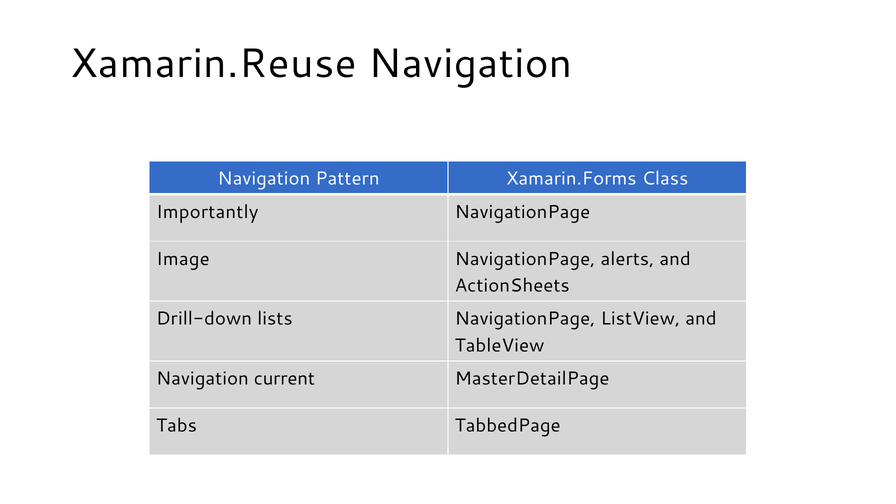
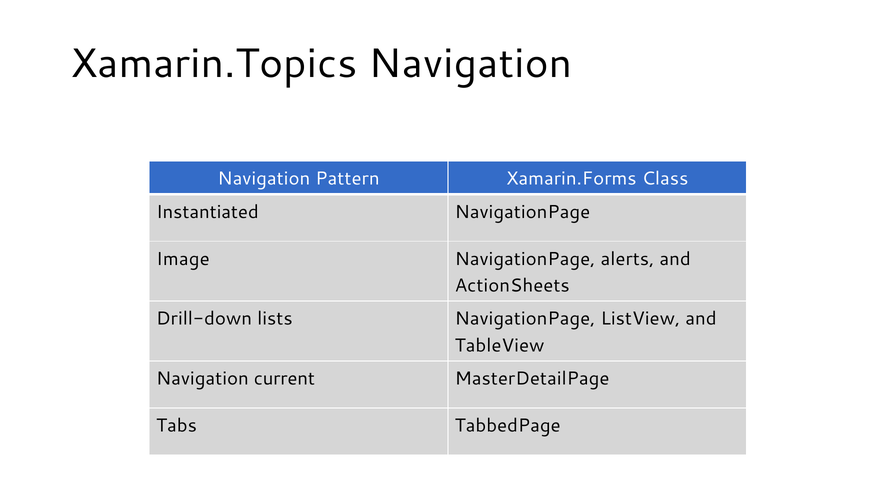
Xamarin.Reuse: Xamarin.Reuse -> Xamarin.Topics (214, 64)
Importantly: Importantly -> Instantiated (207, 212)
